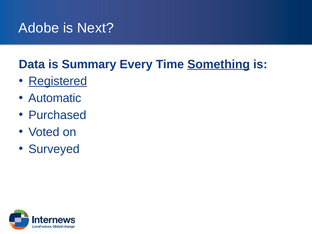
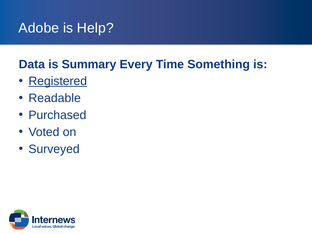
Next: Next -> Help (95, 28)
Something underline: present -> none (219, 64)
Automatic: Automatic -> Readable (55, 98)
